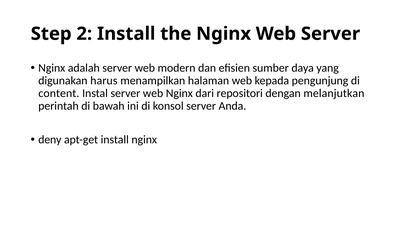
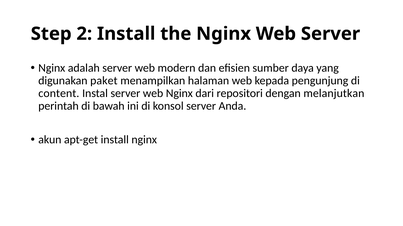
harus: harus -> paket (104, 81)
deny: deny -> akun (50, 140)
